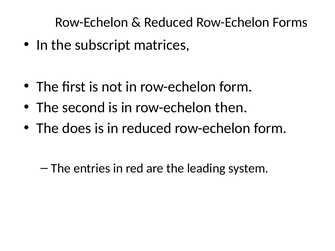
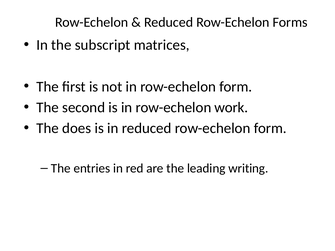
then: then -> work (231, 108)
system: system -> writing (248, 168)
